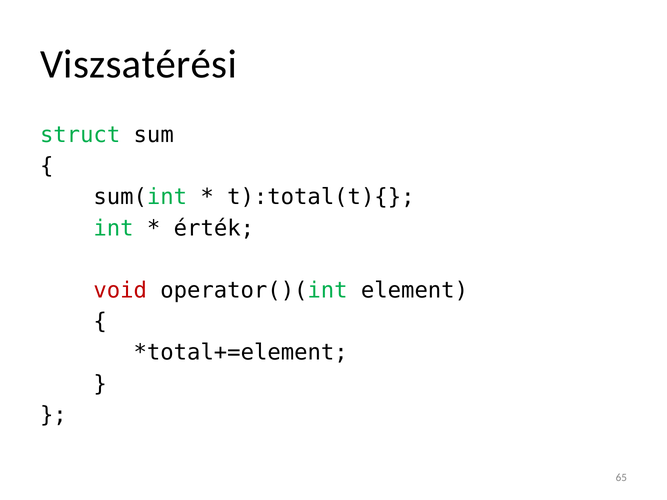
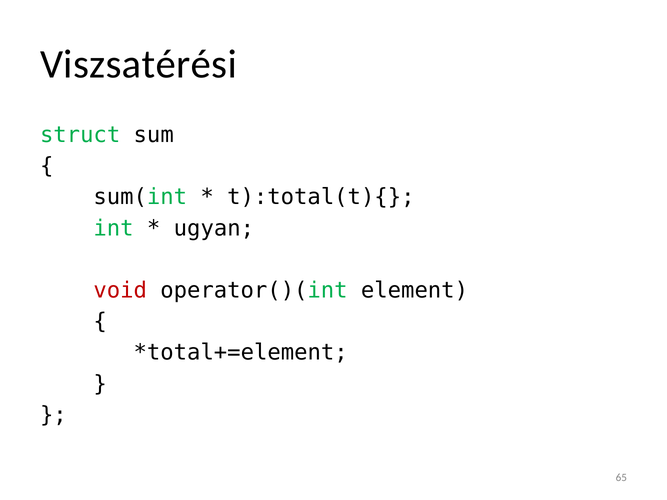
érték: érték -> ugyan (214, 228)
